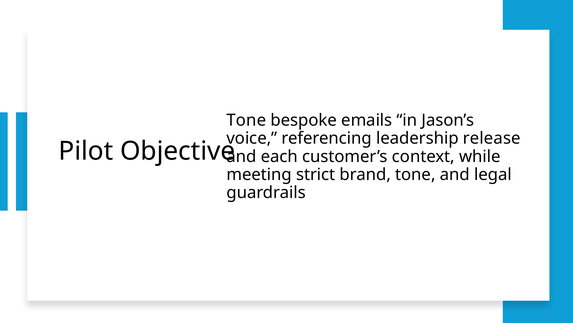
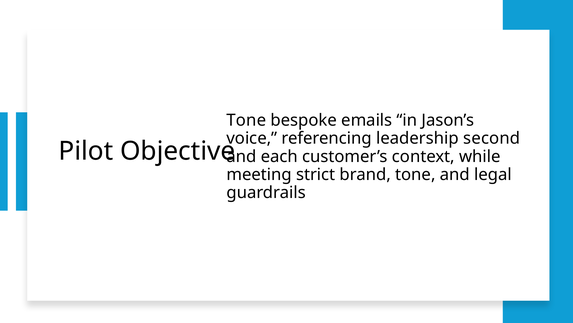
release: release -> second (492, 138)
